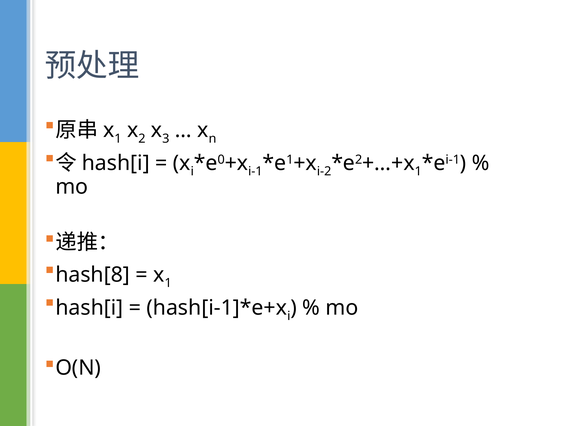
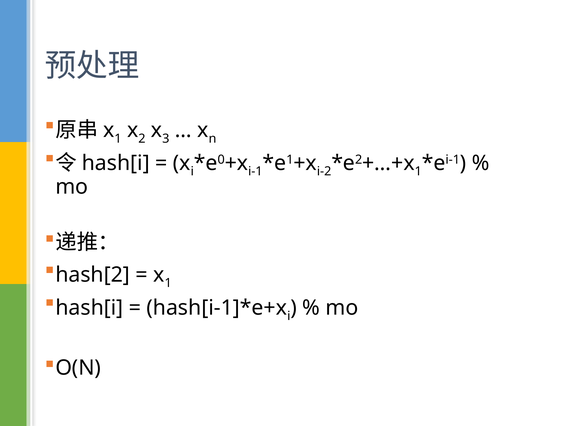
hash[8: hash[8 -> hash[2 (93, 275)
